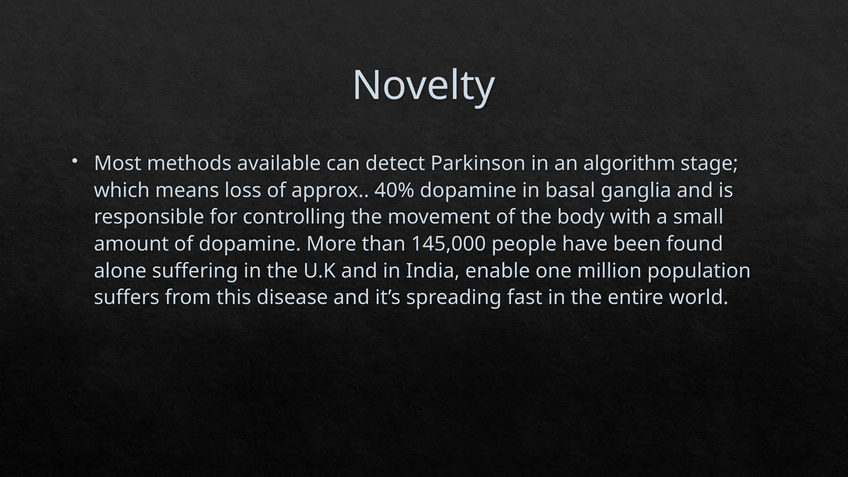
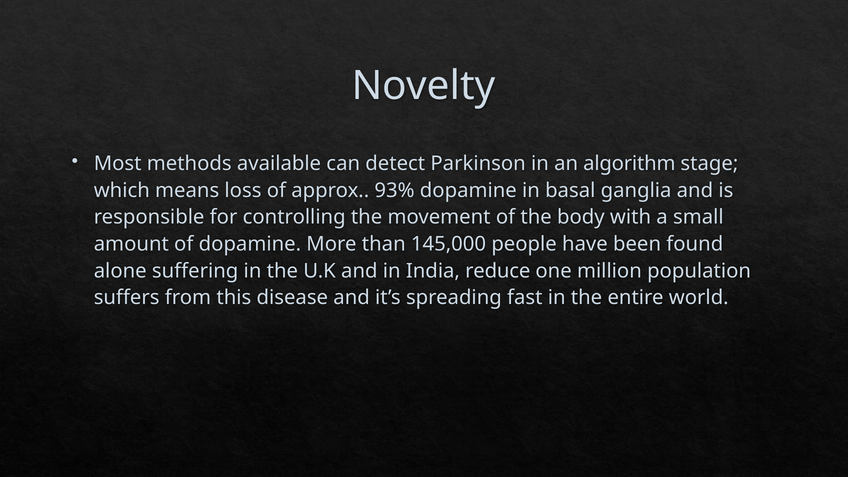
40%: 40% -> 93% (395, 190)
enable: enable -> reduce (498, 271)
